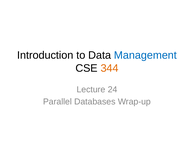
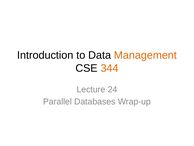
Management colour: blue -> orange (145, 55)
